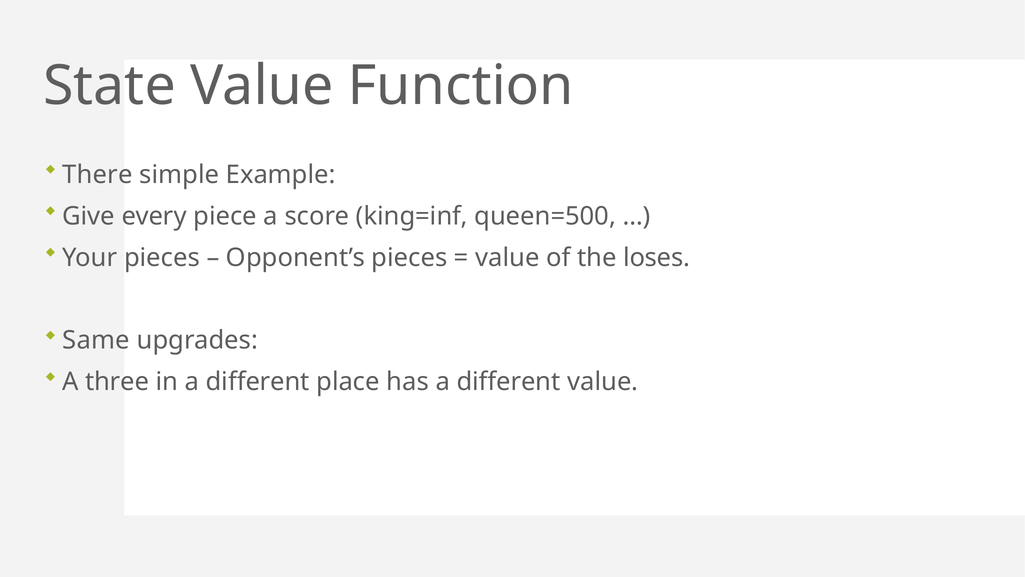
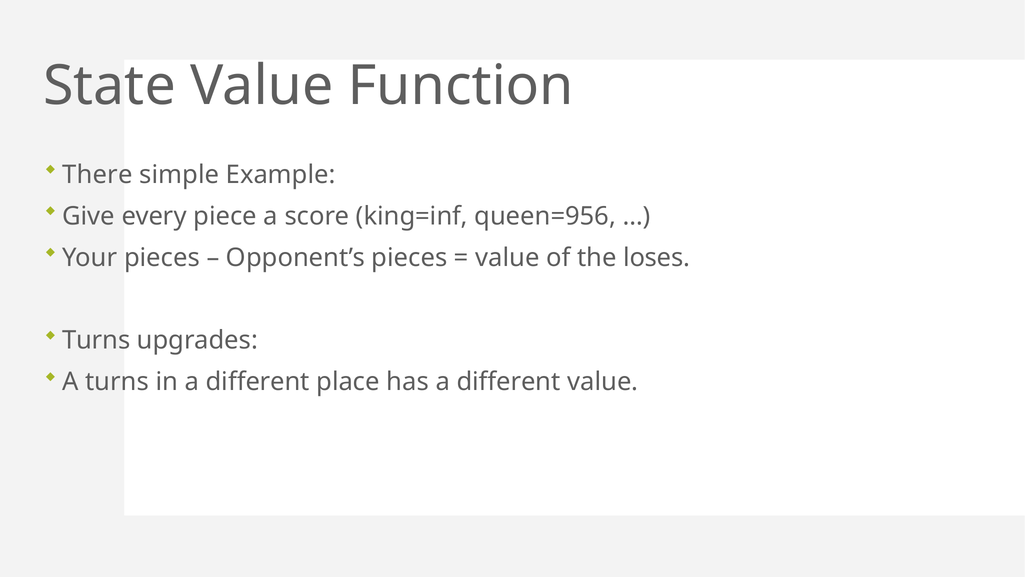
queen=500: queen=500 -> queen=956 (545, 216)
Same: Same -> Turns (96, 340)
A three: three -> turns (117, 382)
